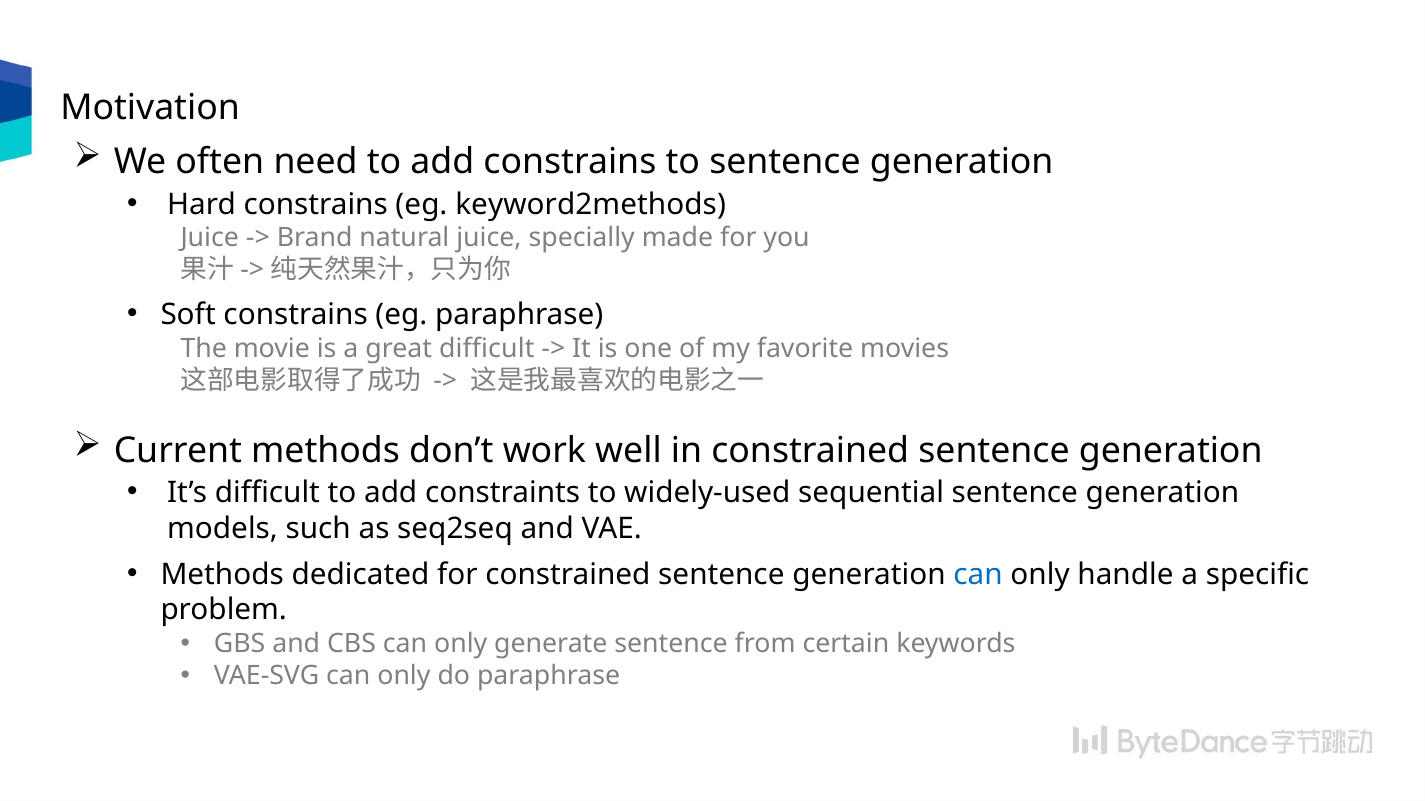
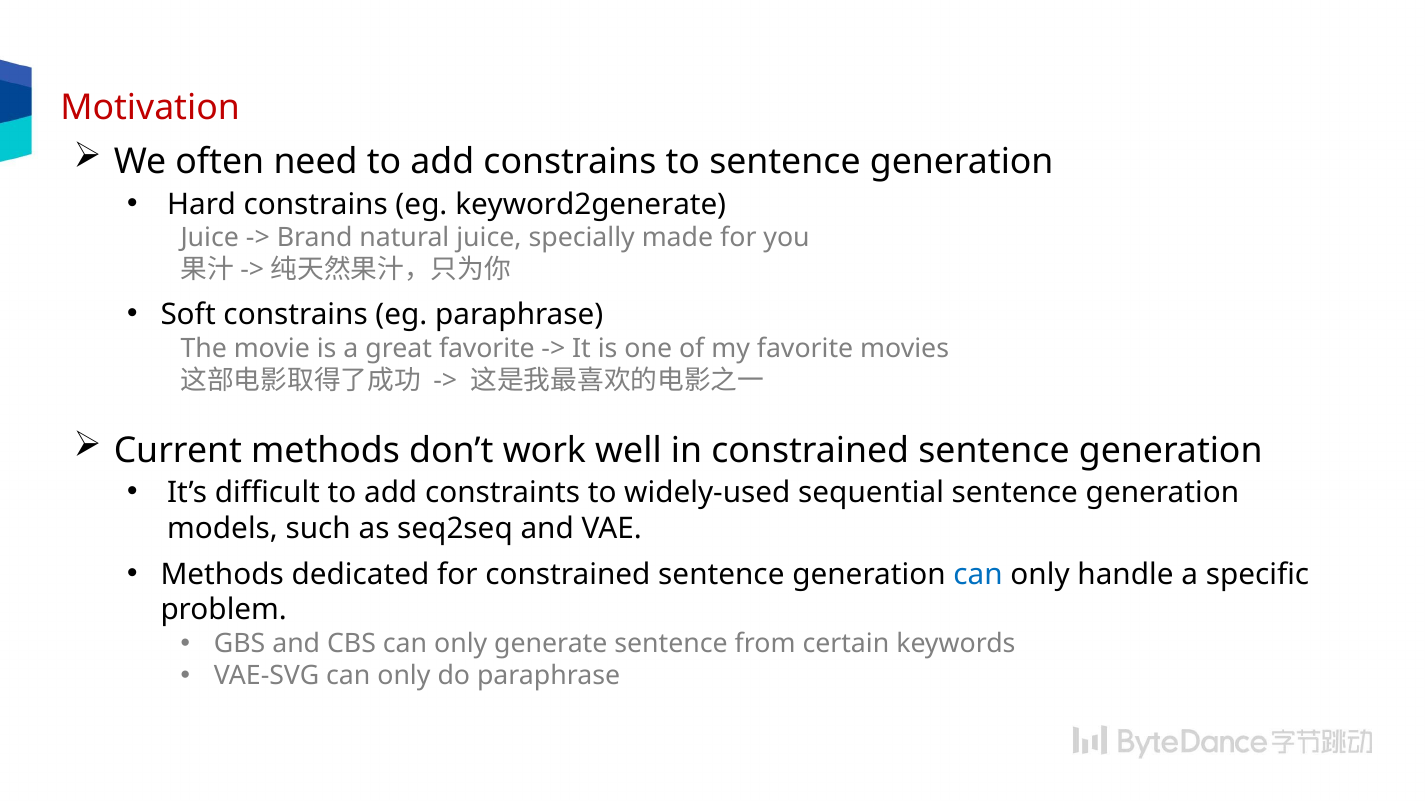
Motivation colour: black -> red (150, 108)
keyword2methods: keyword2methods -> keyword2generate (591, 204)
great difficult: difficult -> favorite (487, 348)
